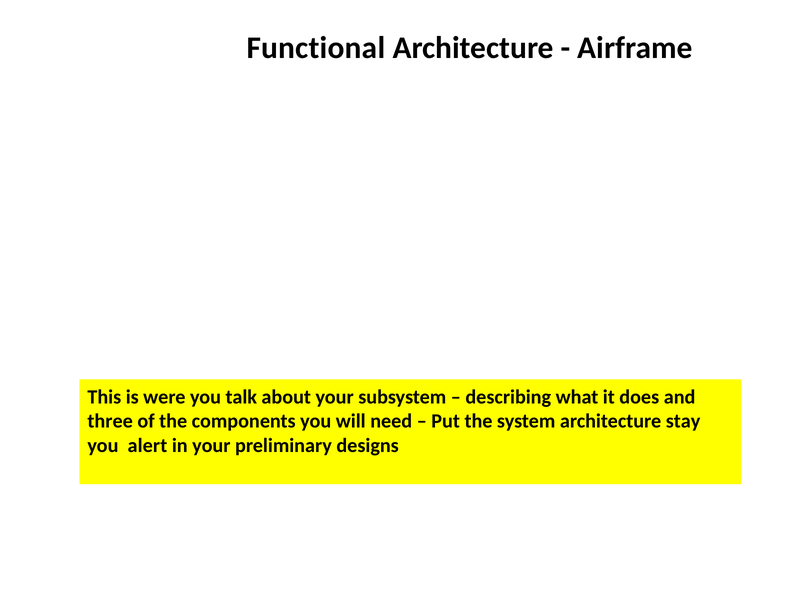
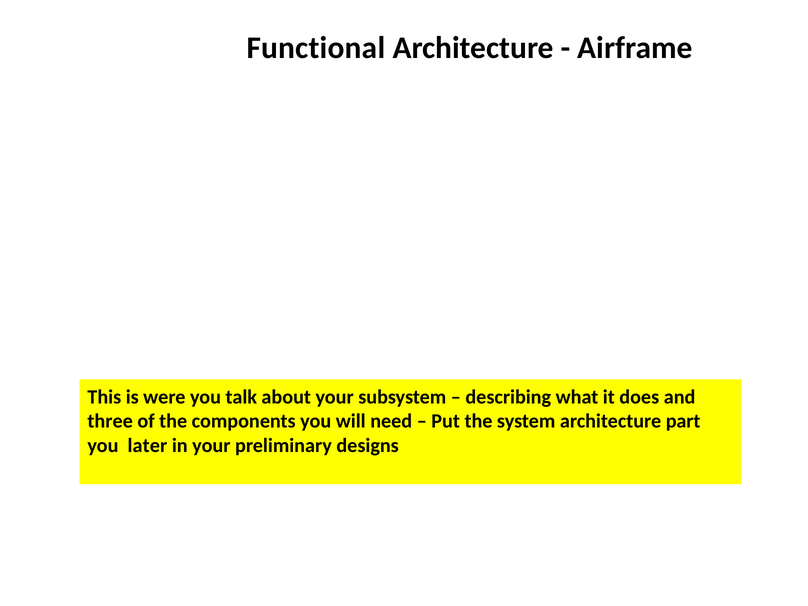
stay: stay -> part (683, 421)
alert: alert -> later (147, 445)
